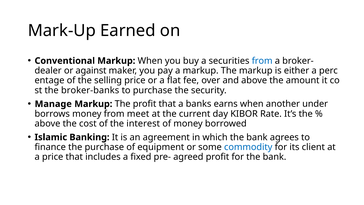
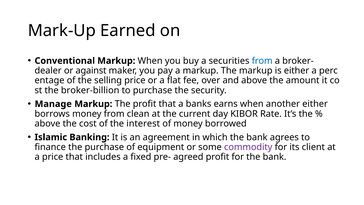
broker-banks: broker-banks -> broker-billion (90, 90)
another under: under -> either (315, 104)
meet: meet -> clean (138, 114)
commodity colour: blue -> purple (248, 147)
